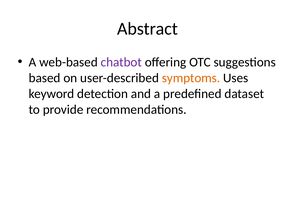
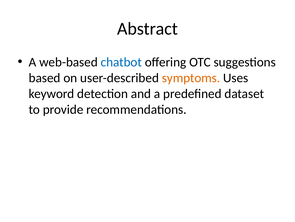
chatbot colour: purple -> blue (121, 62)
